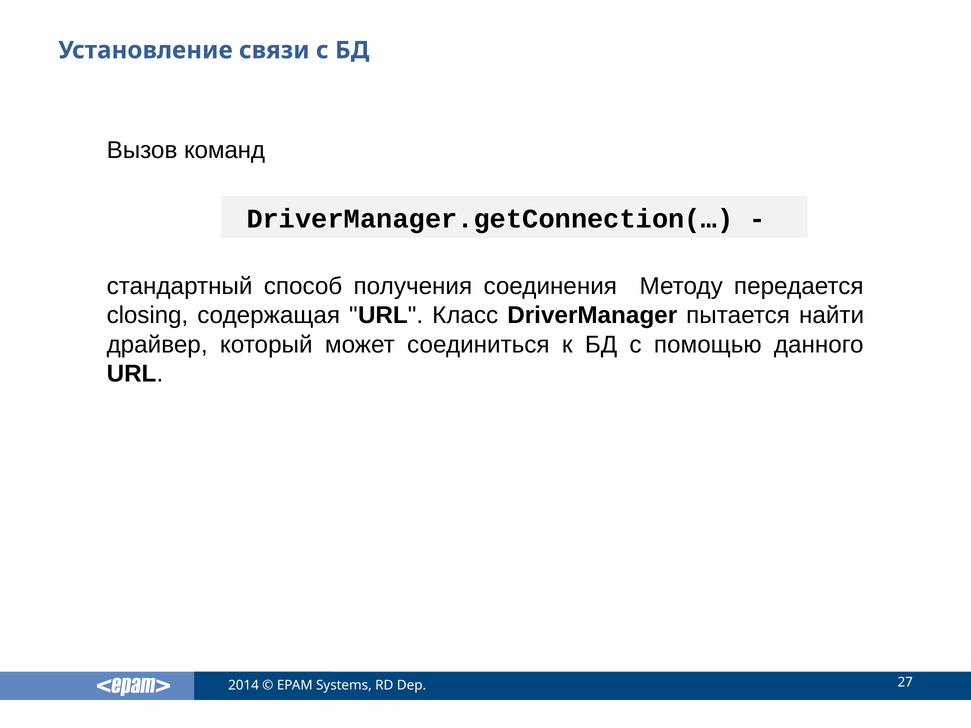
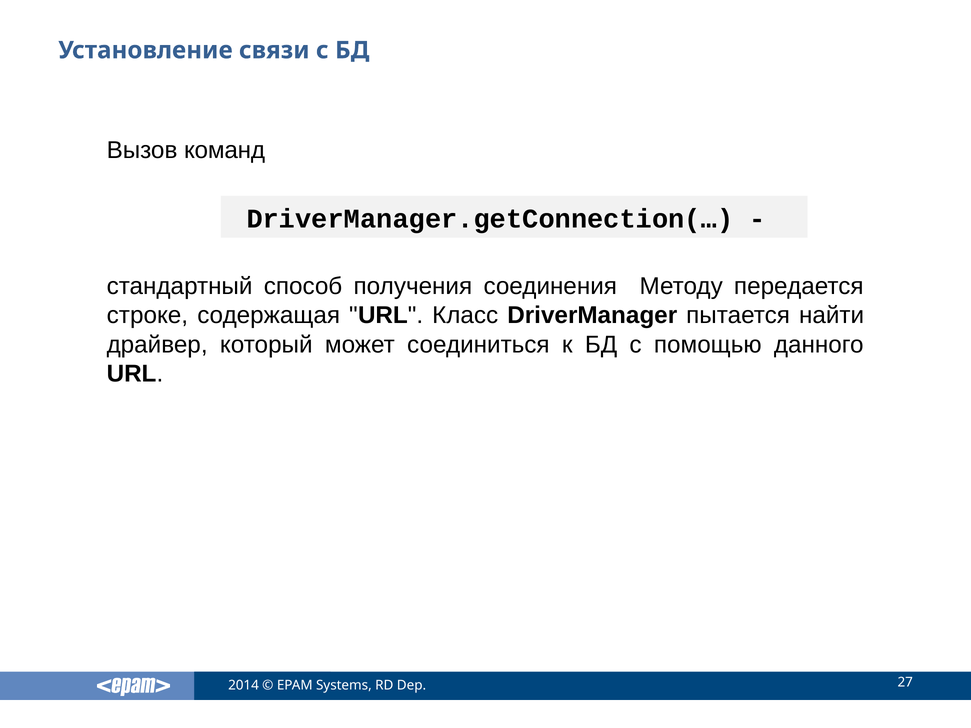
closing: closing -> строке (147, 316)
